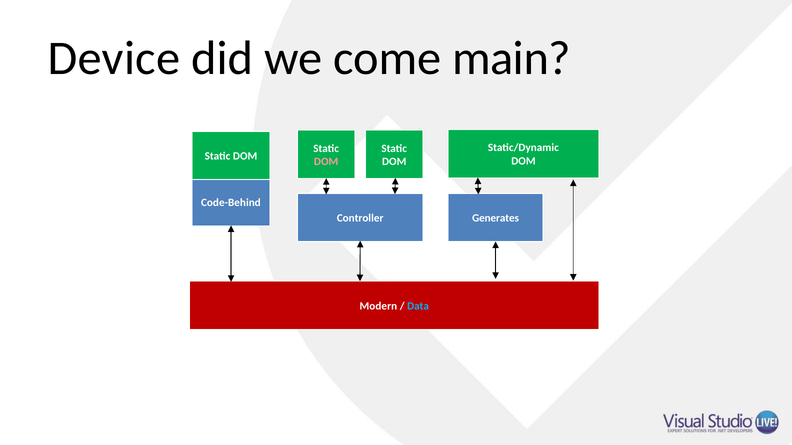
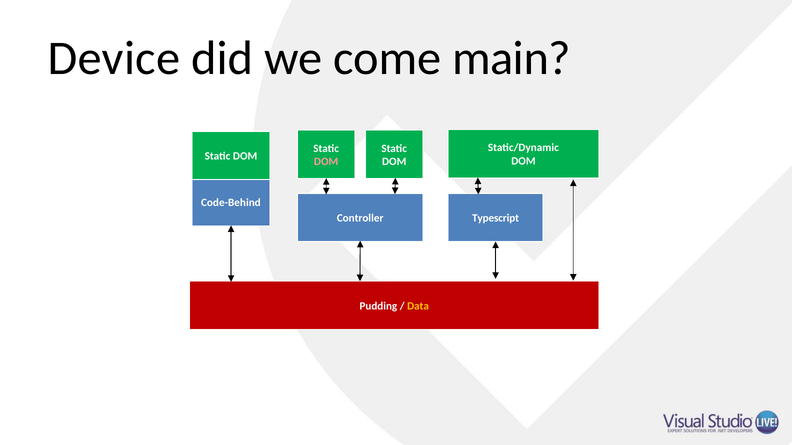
Generates: Generates -> Typescript (496, 219)
Modern: Modern -> Pudding (378, 306)
Data colour: light blue -> yellow (418, 306)
